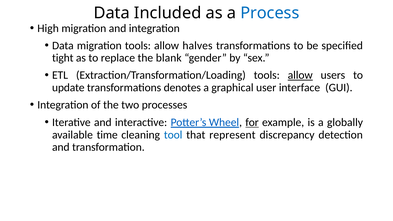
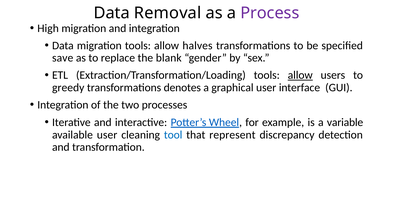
Included: Included -> Removal (168, 13)
Process colour: blue -> purple (270, 13)
tight: tight -> save (63, 58)
update: update -> greedy (68, 88)
for underline: present -> none (252, 122)
globally: globally -> variable (345, 122)
available time: time -> user (107, 135)
